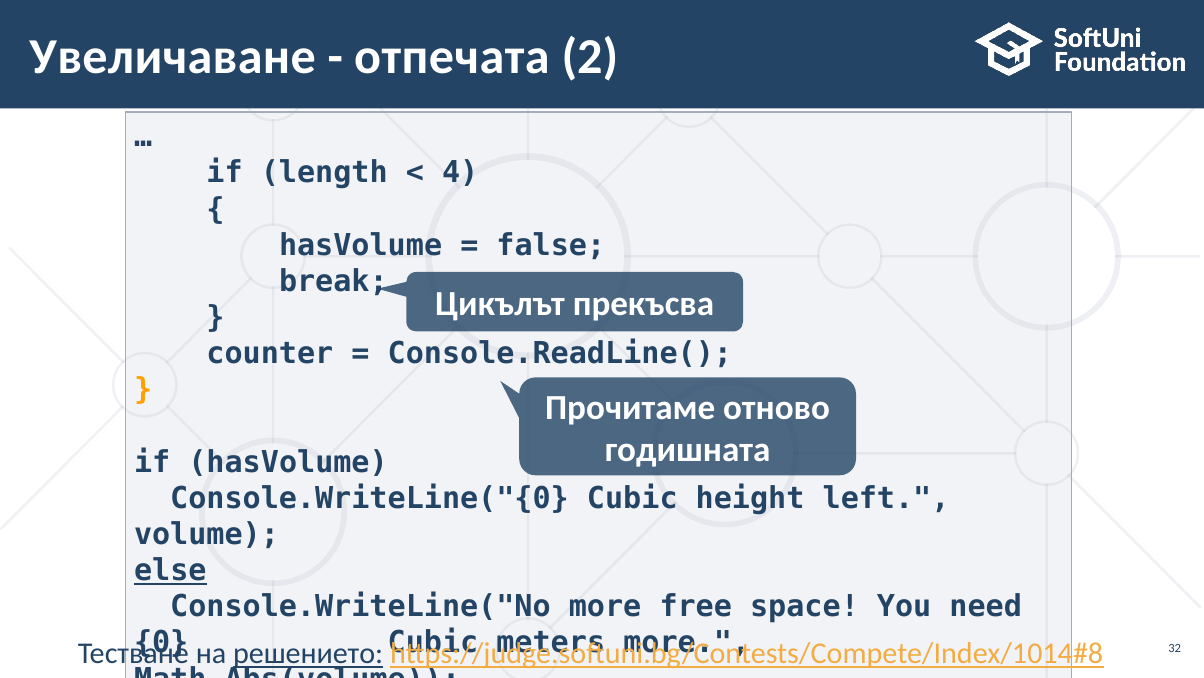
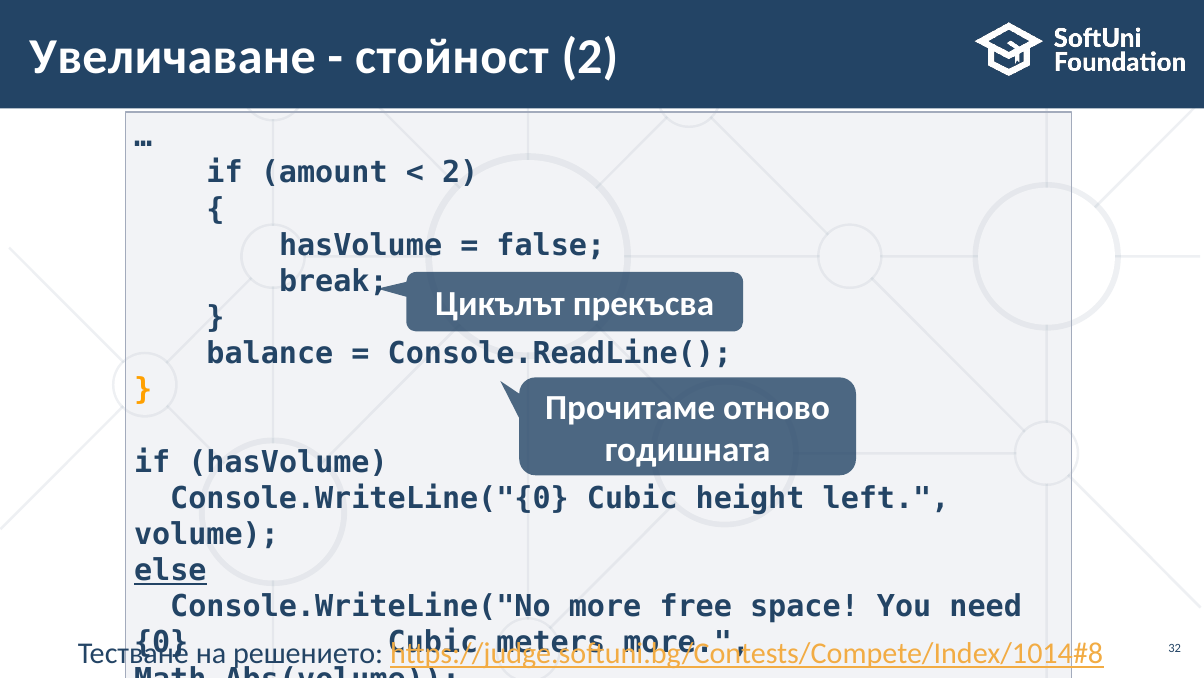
отпечата: отпечата -> стойност (452, 57)
length: length -> amount (324, 173)
4: 4 -> 2 (460, 173)
counter: counter -> balance (270, 353)
решението underline: present -> none (308, 653)
